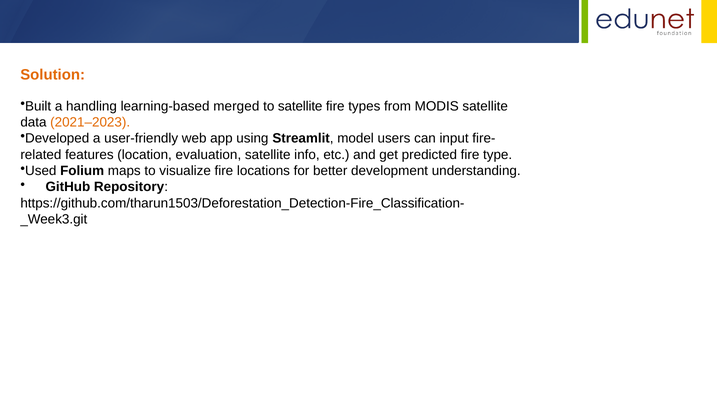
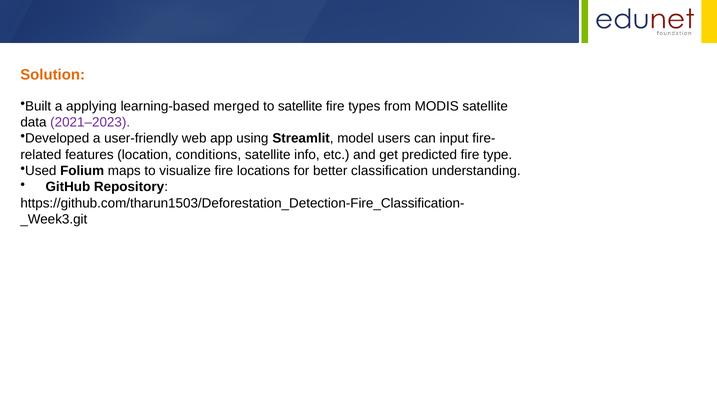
handling: handling -> applying (91, 106)
2021–2023 colour: orange -> purple (90, 122)
evaluation: evaluation -> conditions (208, 154)
development: development -> classification (390, 171)
